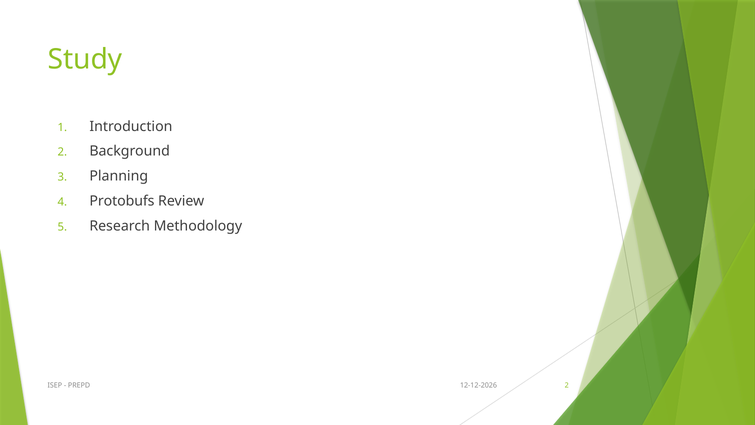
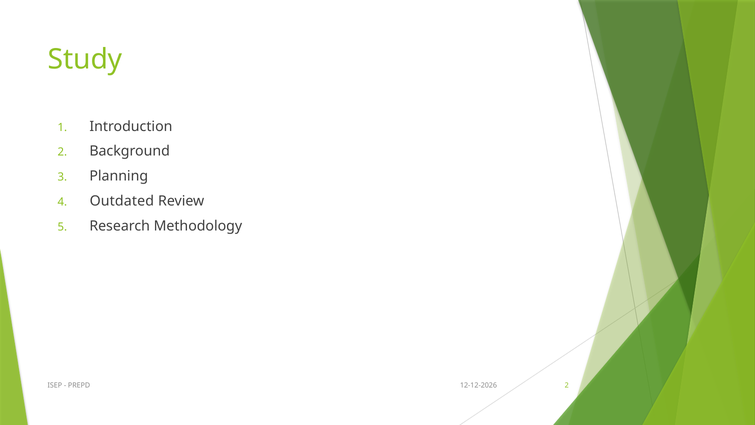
Protobufs: Protobufs -> Outdated (122, 201)
